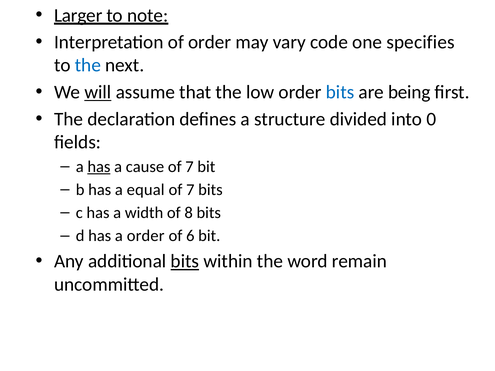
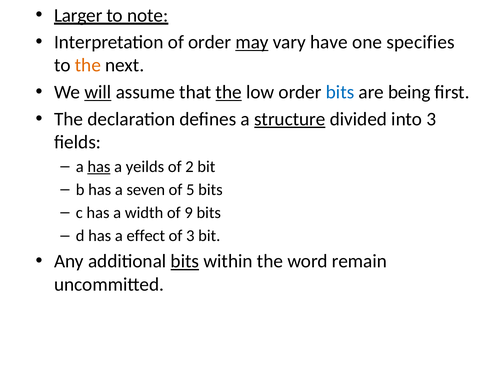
may underline: none -> present (252, 42)
code: code -> have (329, 42)
the colour: blue -> orange (88, 65)
the underline: none -> present (229, 92)
structure underline: none -> present (290, 119)
into 0: 0 -> 3 (431, 119)
cause: cause -> yeilds (145, 167)
7: 7 -> 2 (190, 167)
equal: equal -> seven (146, 190)
7: 7 -> 5 (190, 190)
8: 8 -> 9 (189, 213)
a order: order -> effect (146, 236)
of 6: 6 -> 3 (190, 236)
